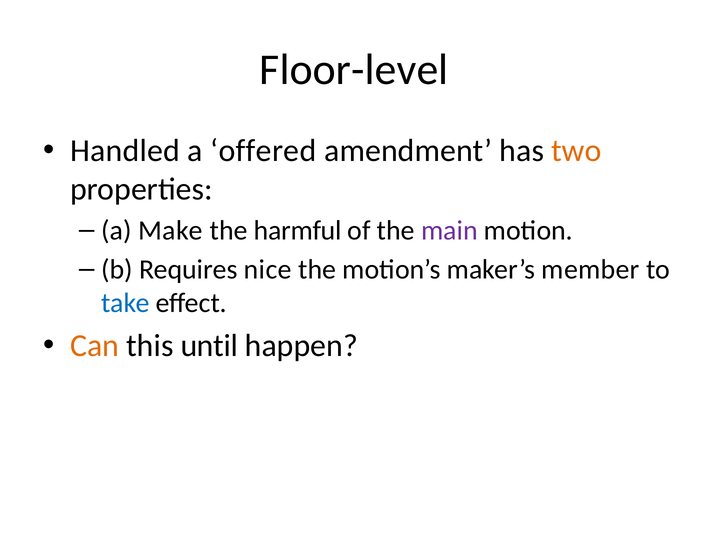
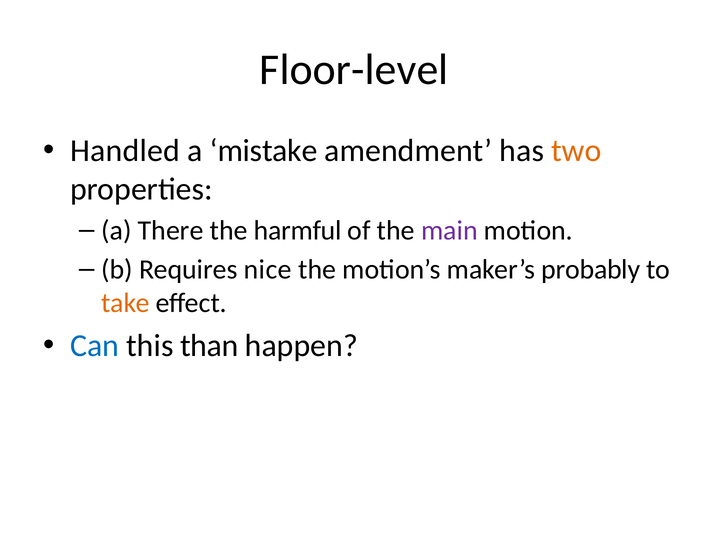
offered: offered -> mistake (264, 151)
Make: Make -> There (171, 230)
member: member -> probably (591, 269)
take colour: blue -> orange (126, 303)
Can colour: orange -> blue (95, 345)
until: until -> than (209, 345)
